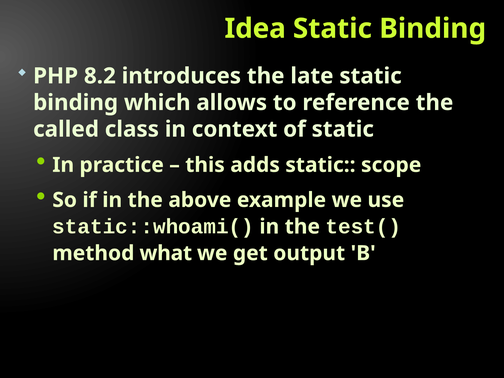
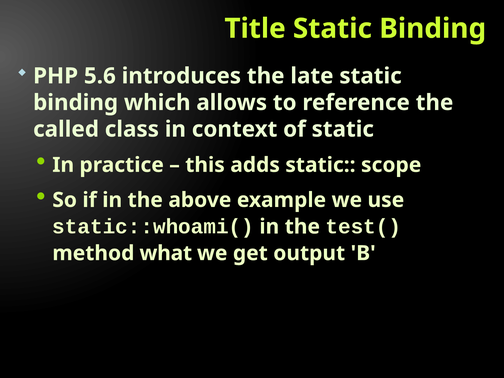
Idea: Idea -> Title (255, 29)
8.2: 8.2 -> 5.6 (100, 76)
